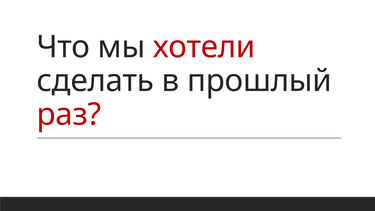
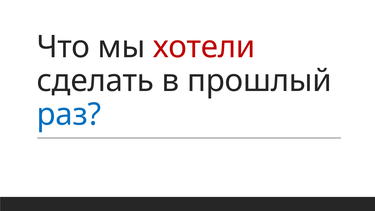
раз colour: red -> blue (69, 115)
